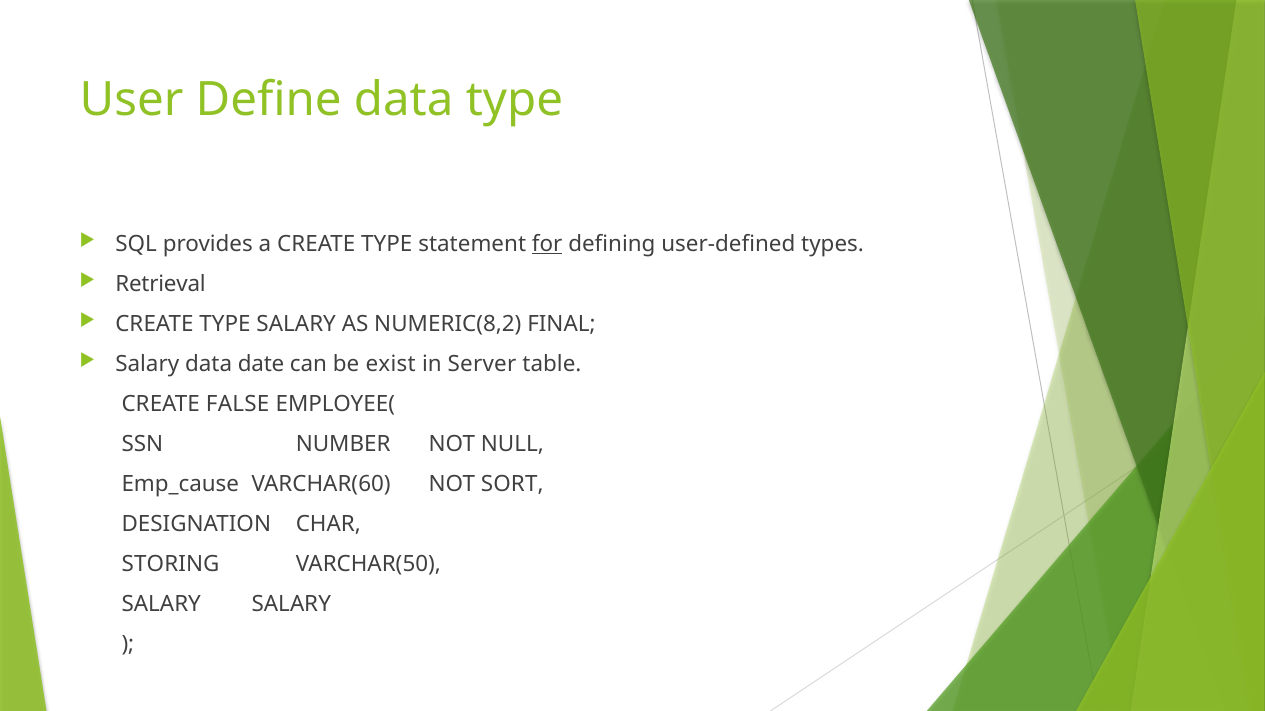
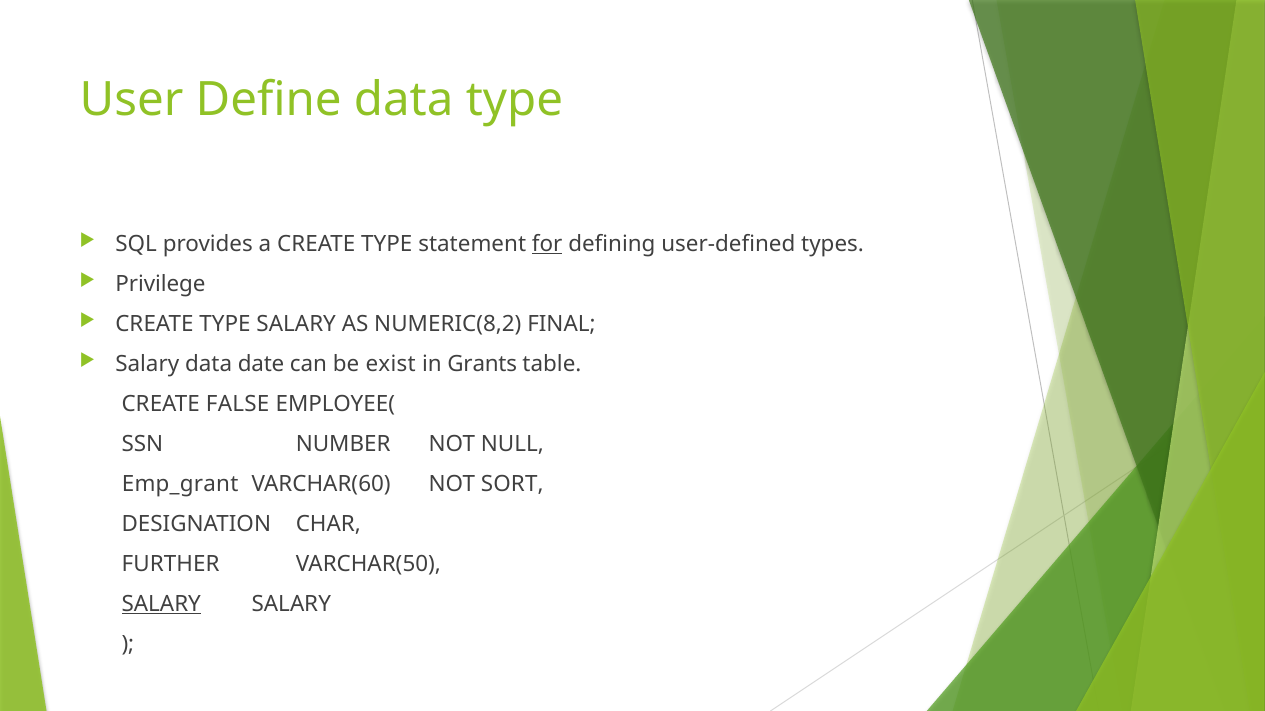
Retrieval: Retrieval -> Privilege (160, 284)
Server: Server -> Grants (482, 364)
Emp_cause: Emp_cause -> Emp_grant (180, 484)
STORING: STORING -> FURTHER (171, 565)
SALARY underline: none -> present (161, 605)
